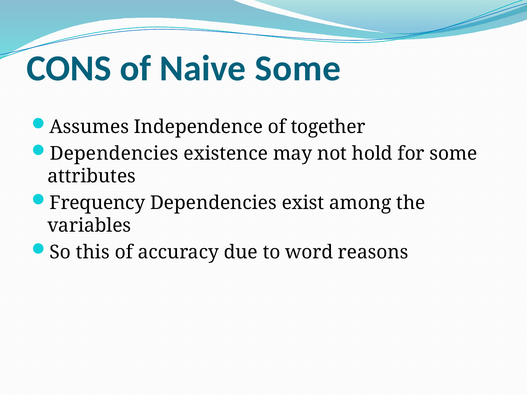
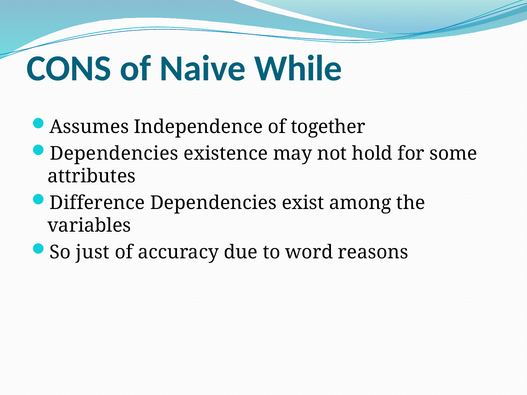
Naive Some: Some -> While (298, 68)
Frequency: Frequency -> Difference (97, 203)
this: this -> just (93, 252)
